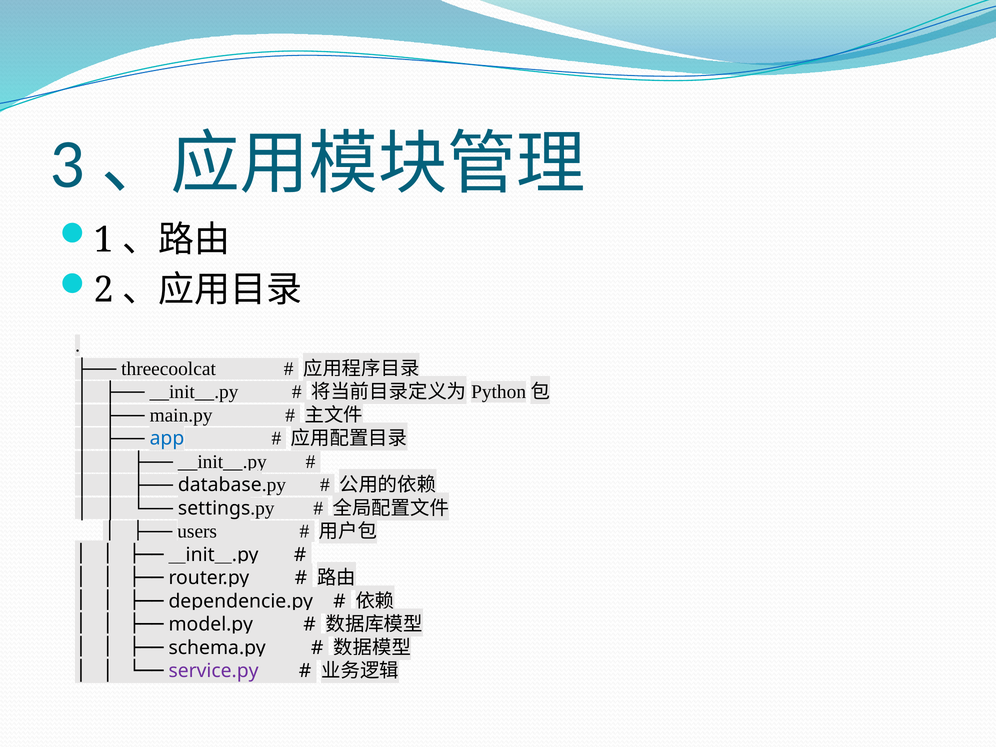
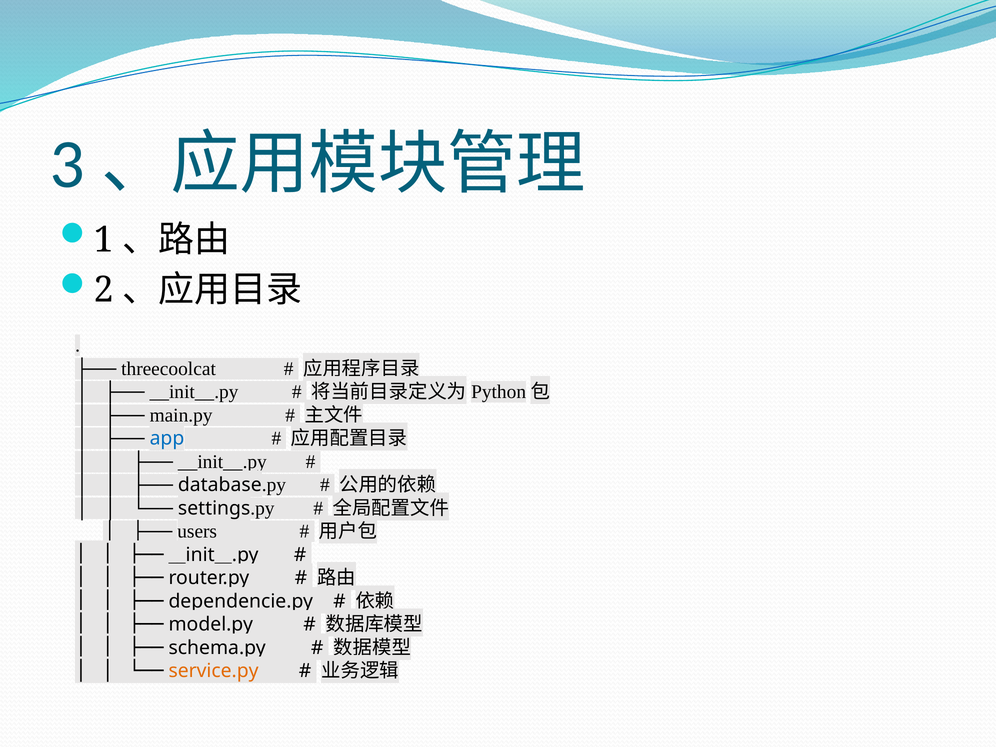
service.py colour: purple -> orange (214, 671)
